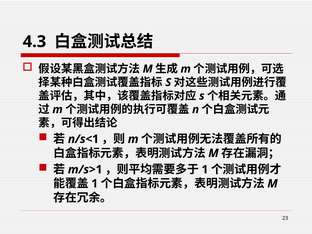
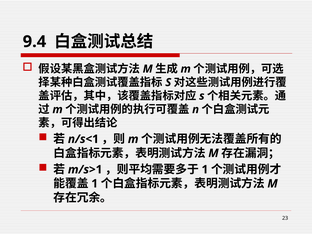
4.3: 4.3 -> 9.4 (34, 42)
